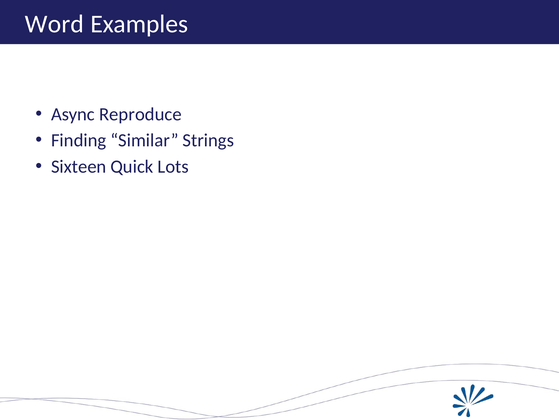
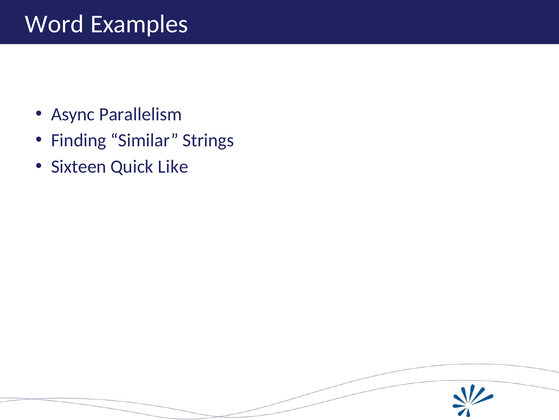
Reproduce: Reproduce -> Parallelism (140, 114)
Lots: Lots -> Like (173, 166)
